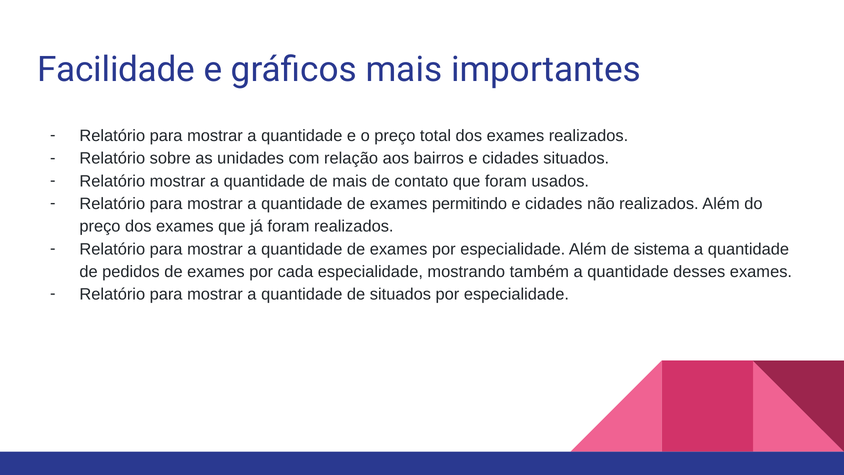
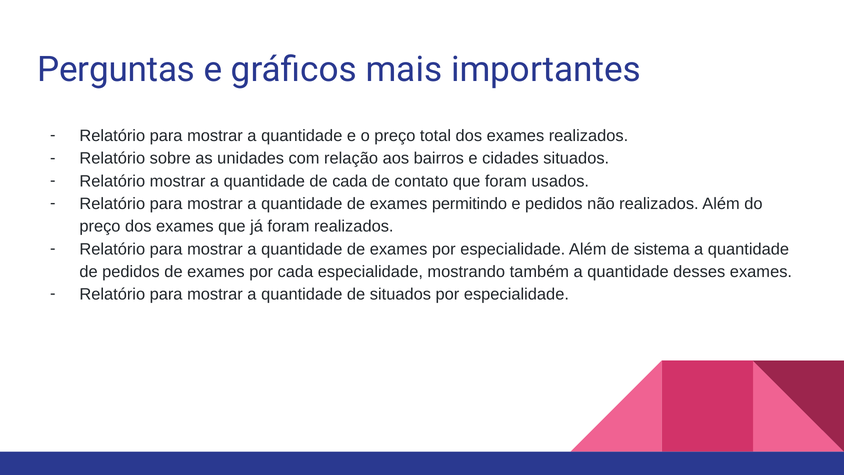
Facilidade: Facilidade -> Perguntas (116, 70)
de mais: mais -> cada (350, 181)
cidades: cidades -> pedidos (554, 204)
